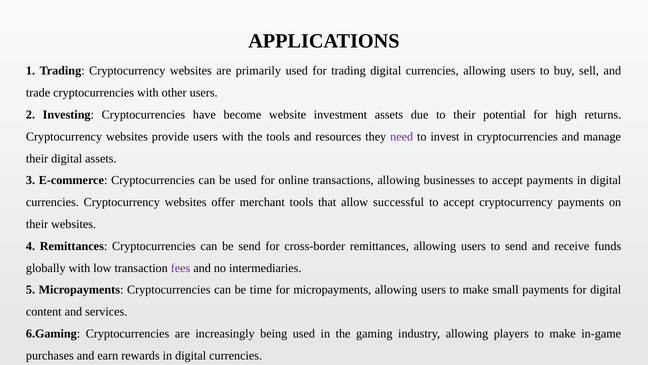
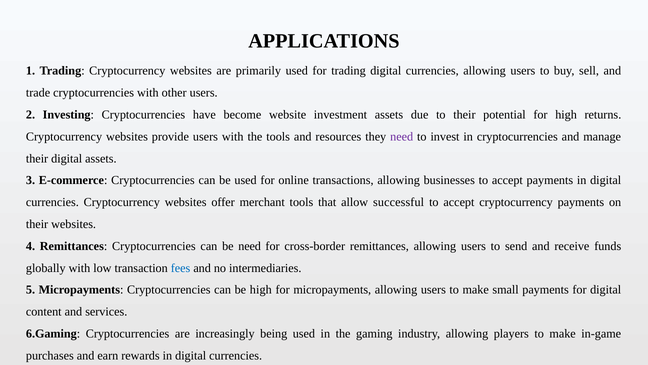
be send: send -> need (250, 246)
fees colour: purple -> blue (181, 268)
be time: time -> high (261, 290)
